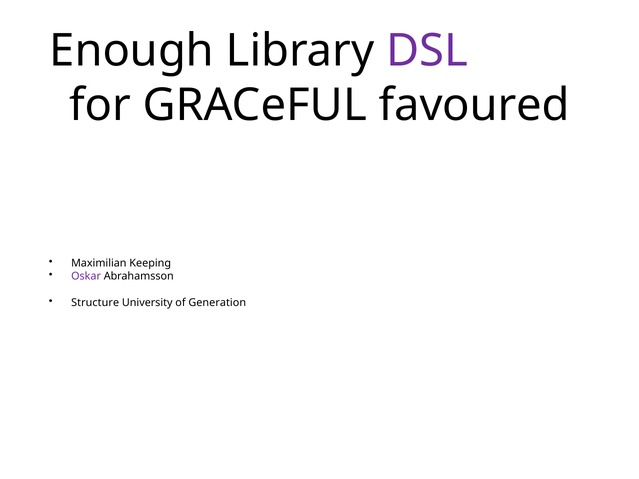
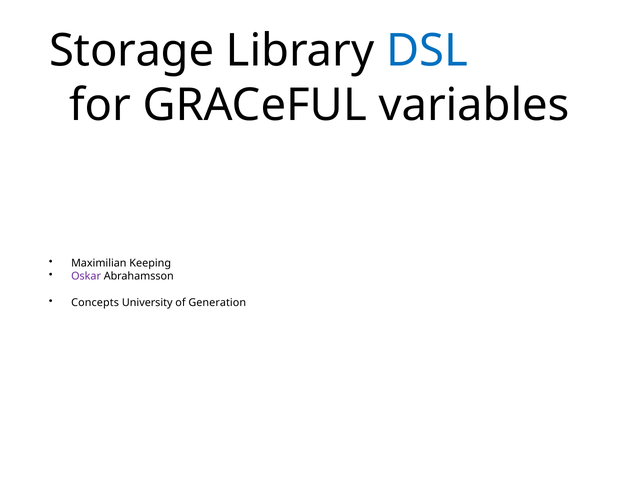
Enough: Enough -> Storage (132, 51)
DSL colour: purple -> blue (427, 51)
favoured: favoured -> variables (474, 105)
Structure: Structure -> Concepts (95, 303)
